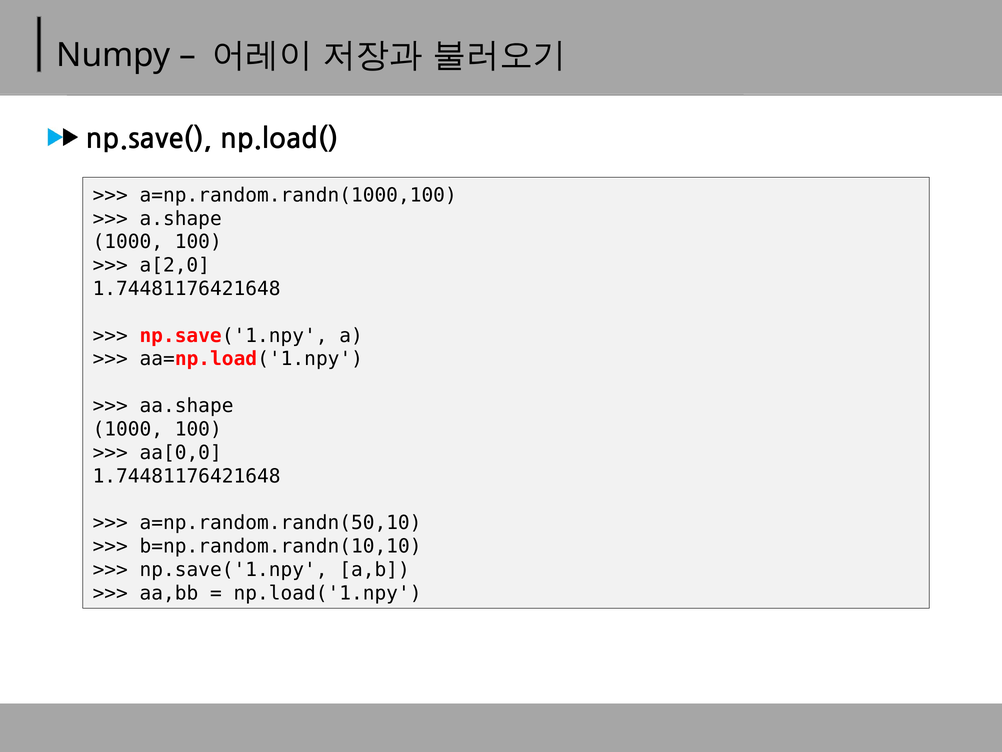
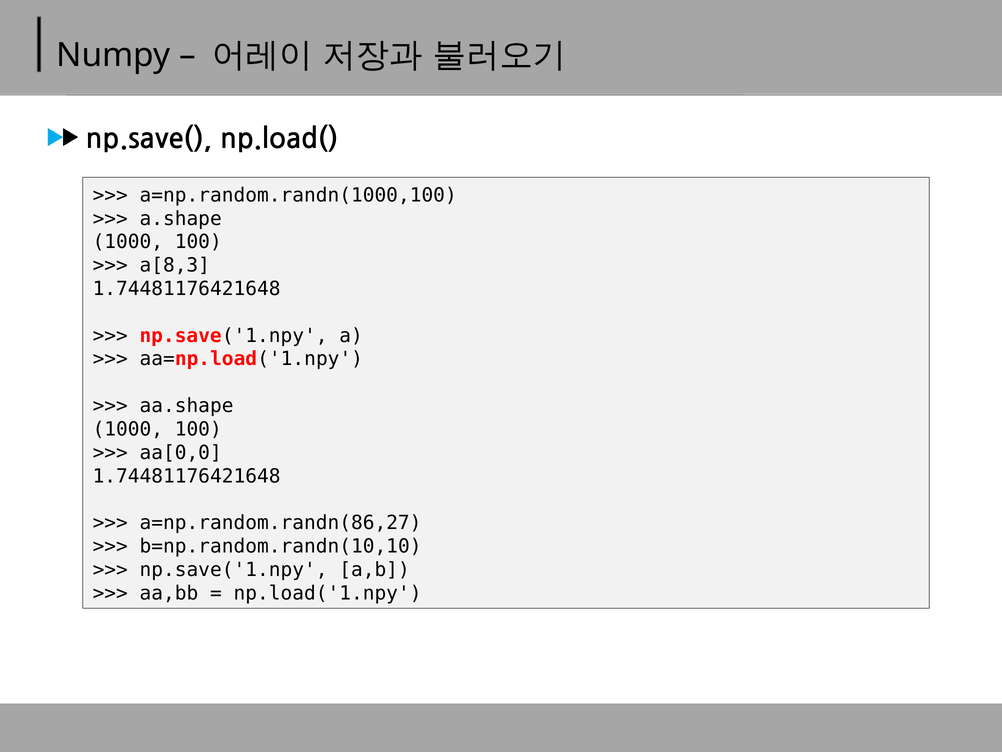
a[2,0: a[2,0 -> a[8,3 (175, 265)
a=np.random.randn(50,10: a=np.random.randn(50,10 -> a=np.random.randn(86,27 (281, 523)
